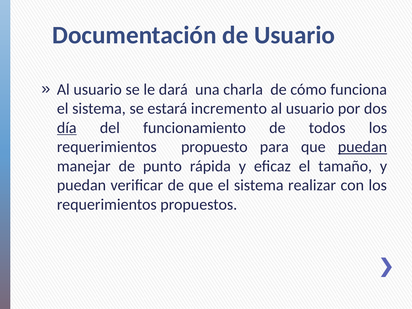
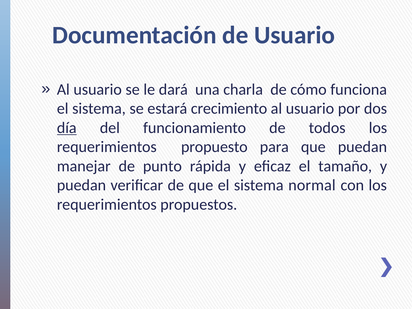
incremento: incremento -> crecimiento (229, 109)
puedan underline: present -> none (362, 147)
realizar: realizar -> normal (312, 185)
